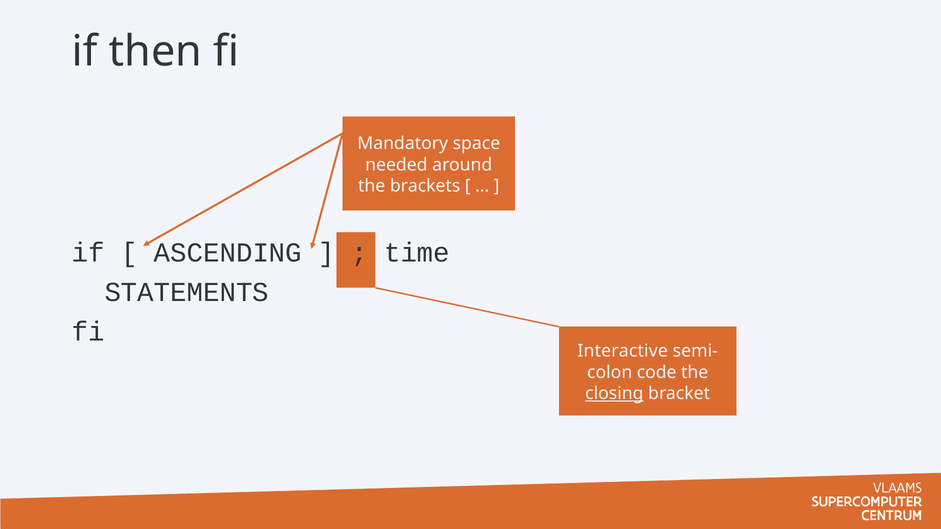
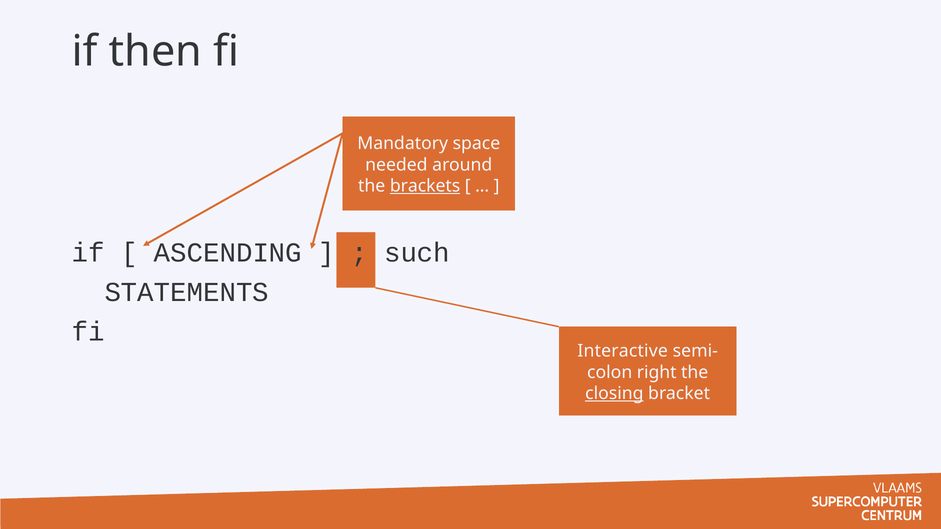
brackets underline: none -> present (425, 186)
time: time -> such (417, 253)
code: code -> right (657, 373)
